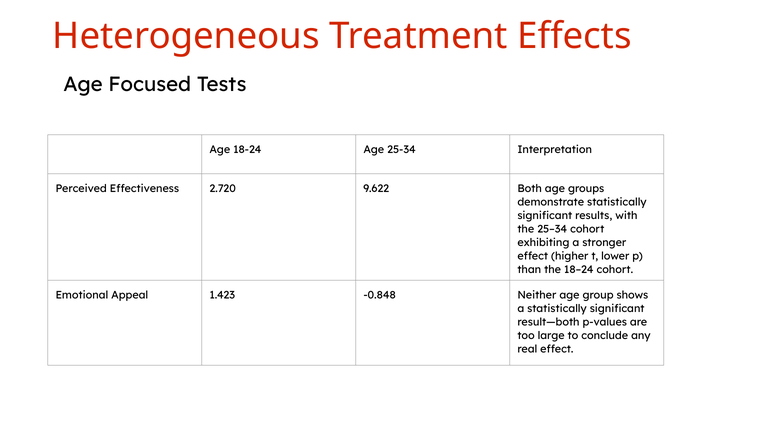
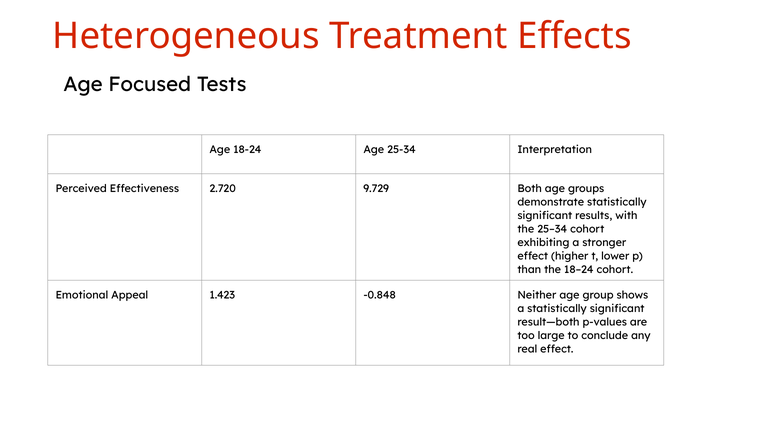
9.622: 9.622 -> 9.729 (376, 189)
